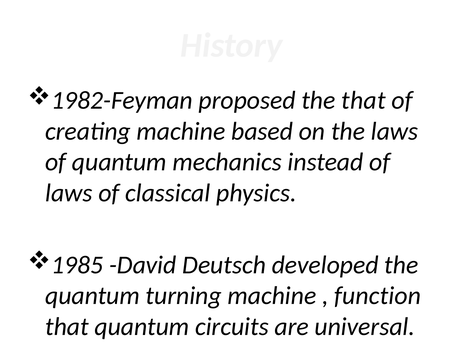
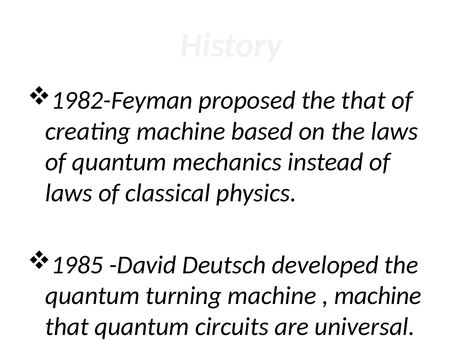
function: function -> machine (378, 296)
